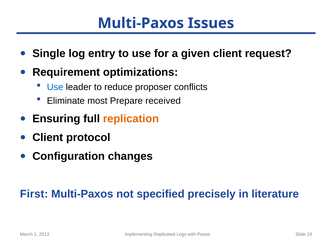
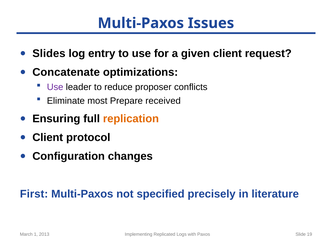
Single: Single -> Slides (49, 53)
Requirement: Requirement -> Concatenate (66, 72)
Use colour: blue -> purple (55, 87)
